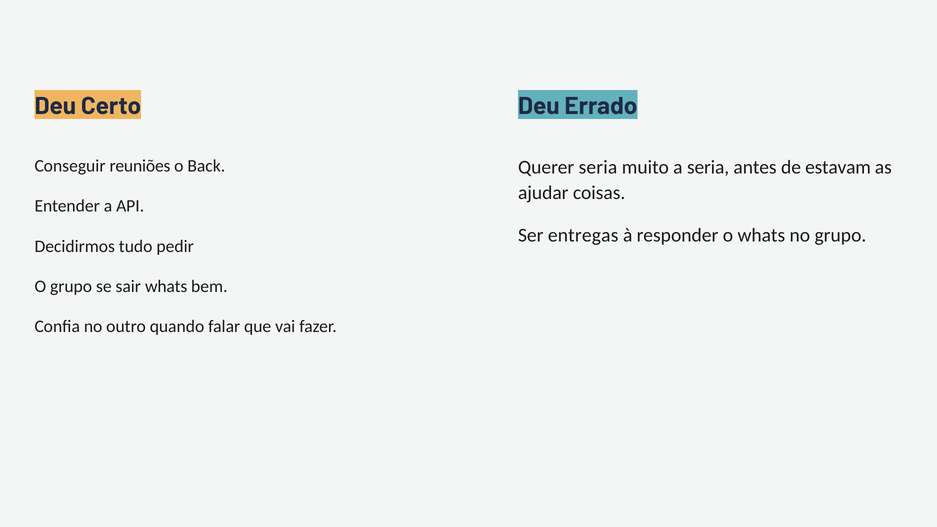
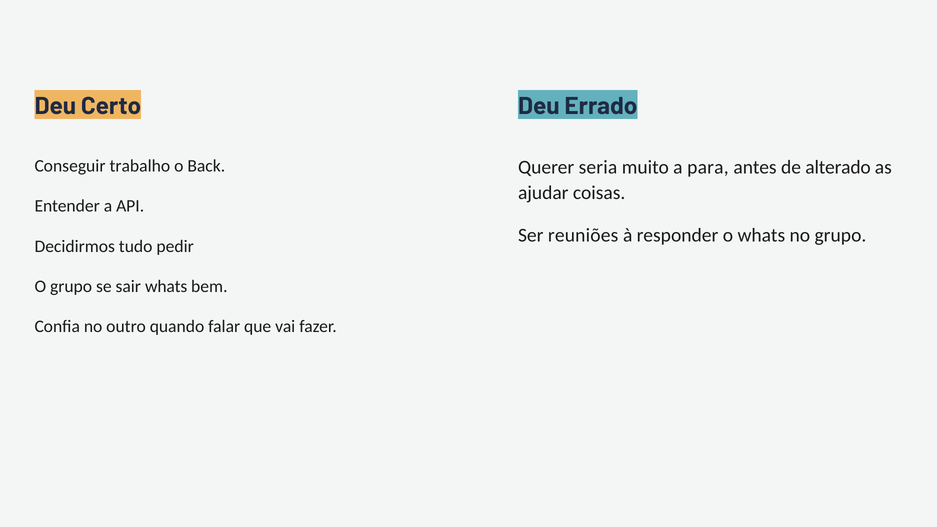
reuniões: reuniões -> trabalho (140, 166)
a seria: seria -> para (708, 168)
estavam: estavam -> alterado (838, 168)
entregas: entregas -> reuniões (583, 235)
